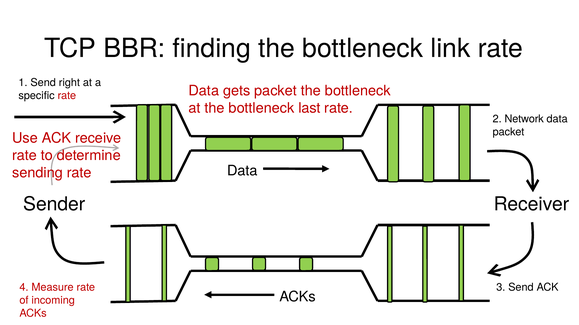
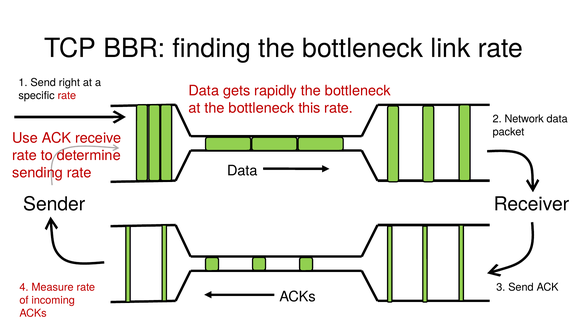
gets packet: packet -> rapidly (276, 91)
last: last -> this (309, 108)
